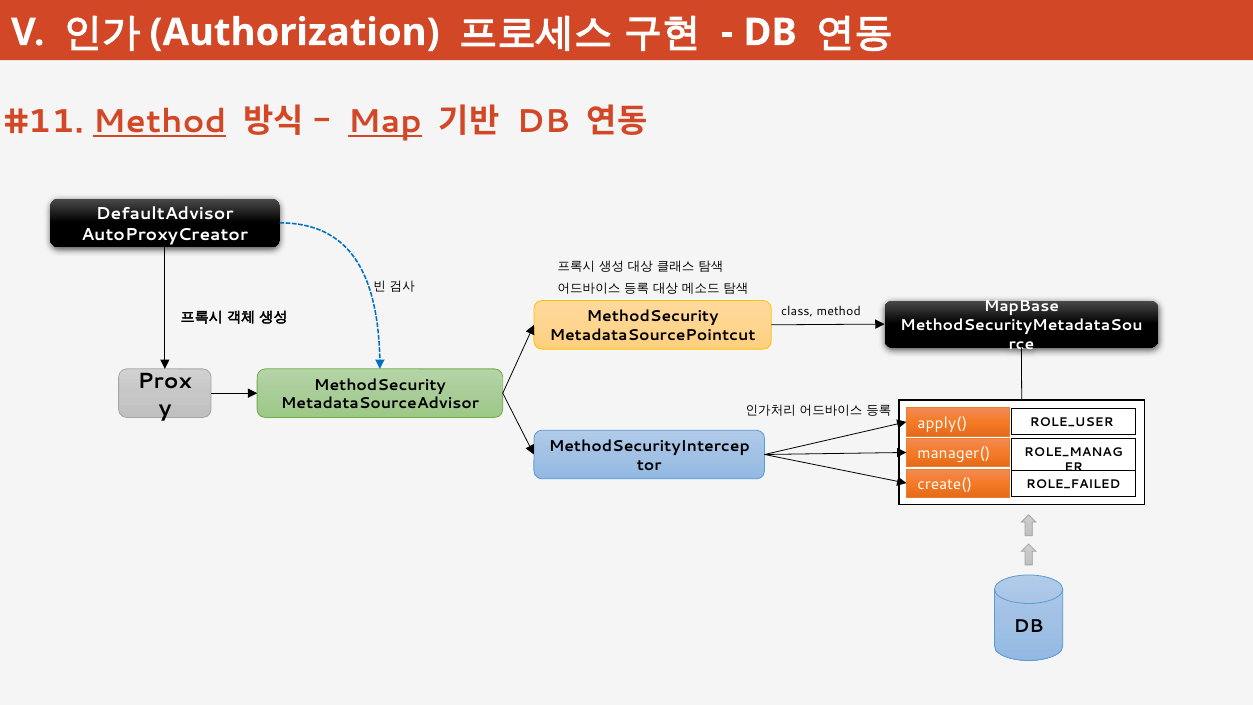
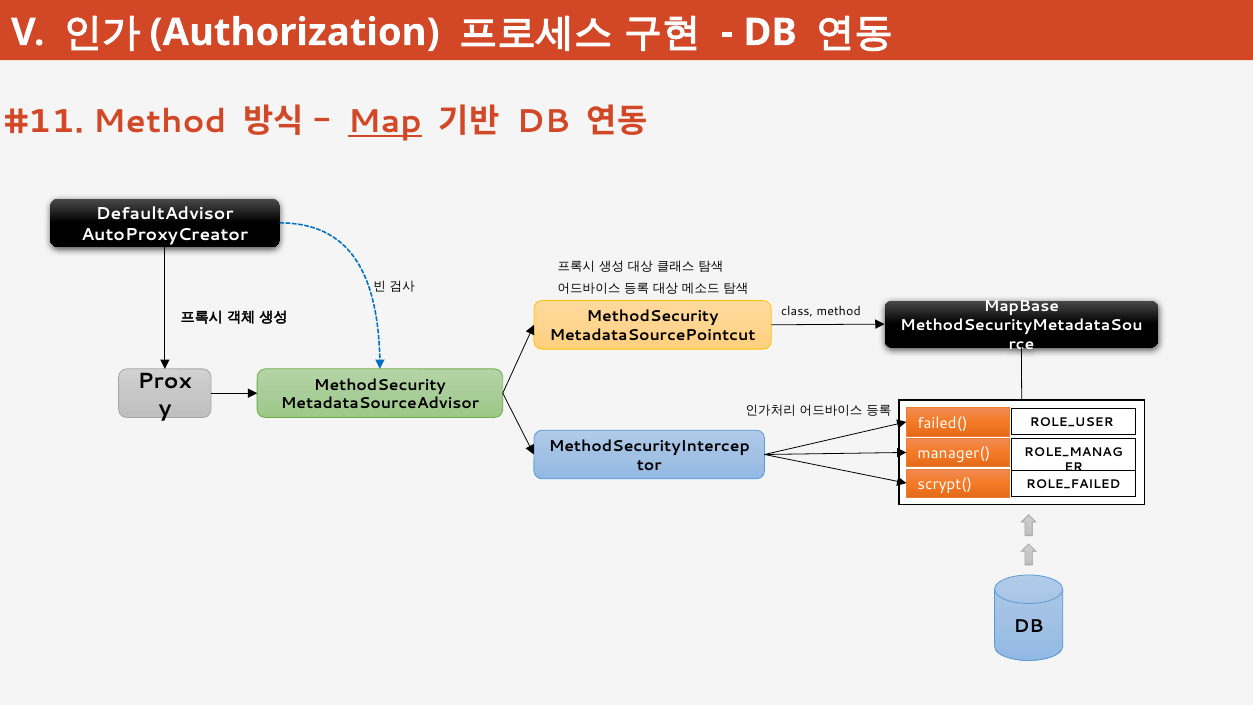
Method underline: present -> none (160, 121)
apply(: apply( -> failed( (943, 423)
create(: create( -> scrypt( (945, 484)
